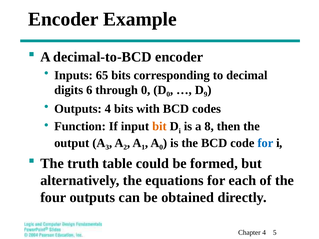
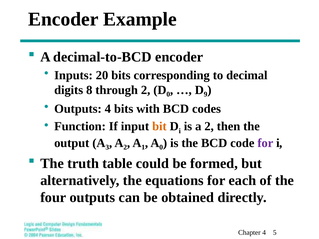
65: 65 -> 20 (102, 75)
6: 6 -> 8 (89, 90)
through 0: 0 -> 2 (146, 90)
is a 8: 8 -> 2 (209, 126)
for colour: blue -> purple (265, 143)
